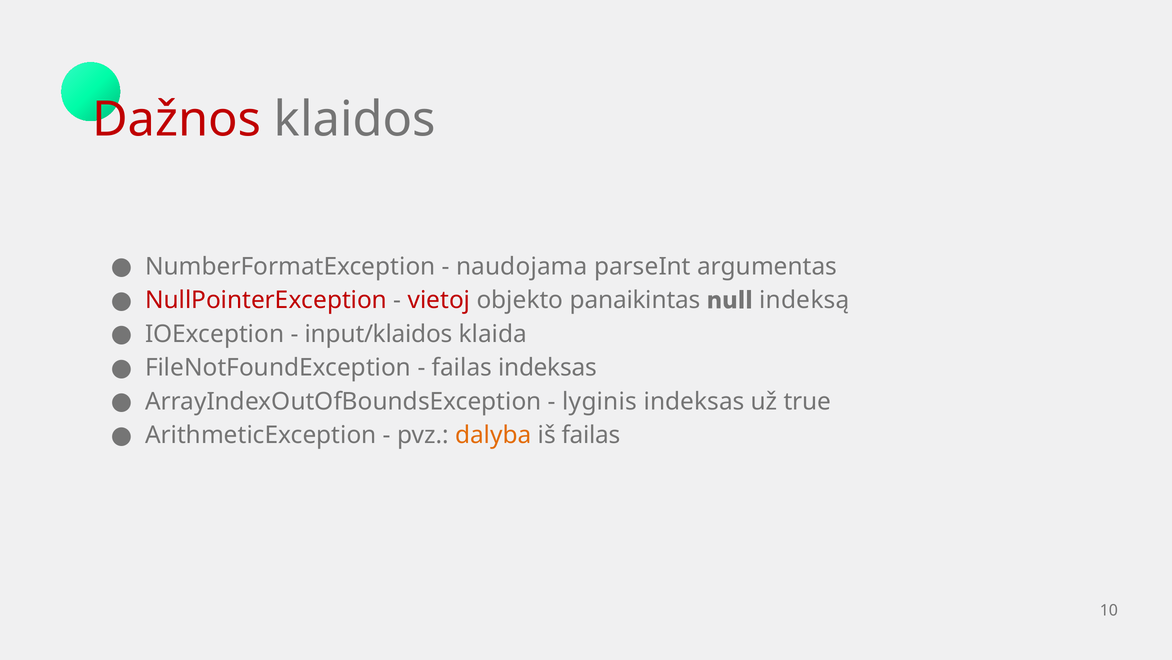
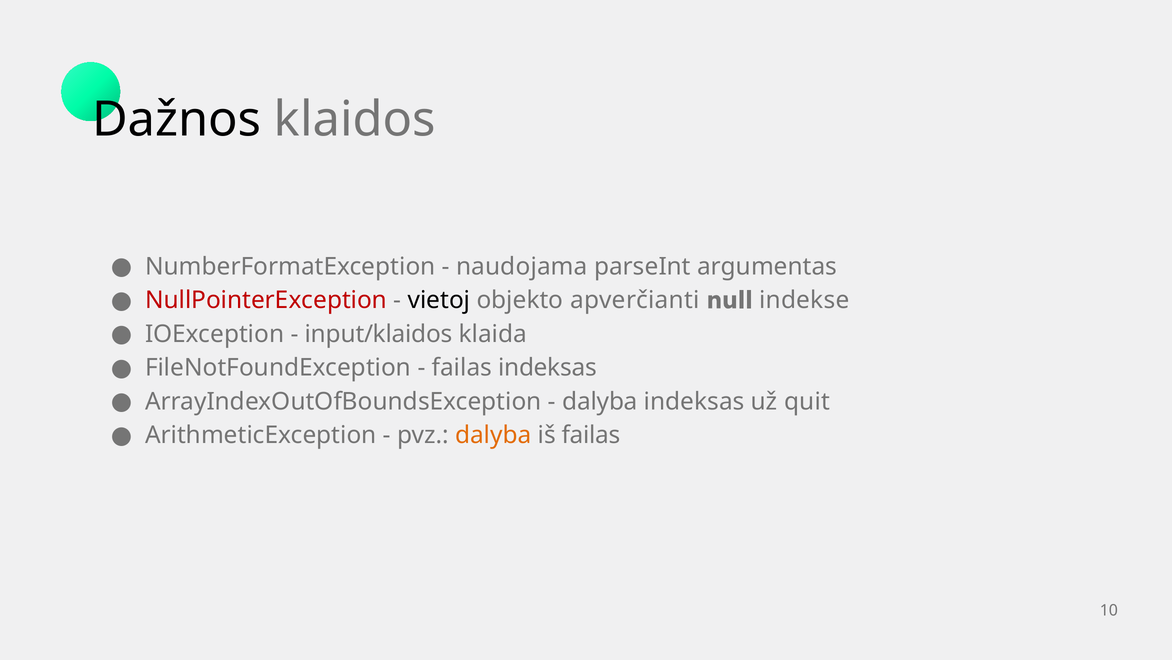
Dažnos colour: red -> black (177, 120)
vietoj colour: red -> black (439, 300)
panaikintas: panaikintas -> apverčianti (635, 300)
indeksą: indeksą -> indekse (804, 300)
lyginis: lyginis -> dalyba (600, 402)
true: true -> quit (807, 402)
